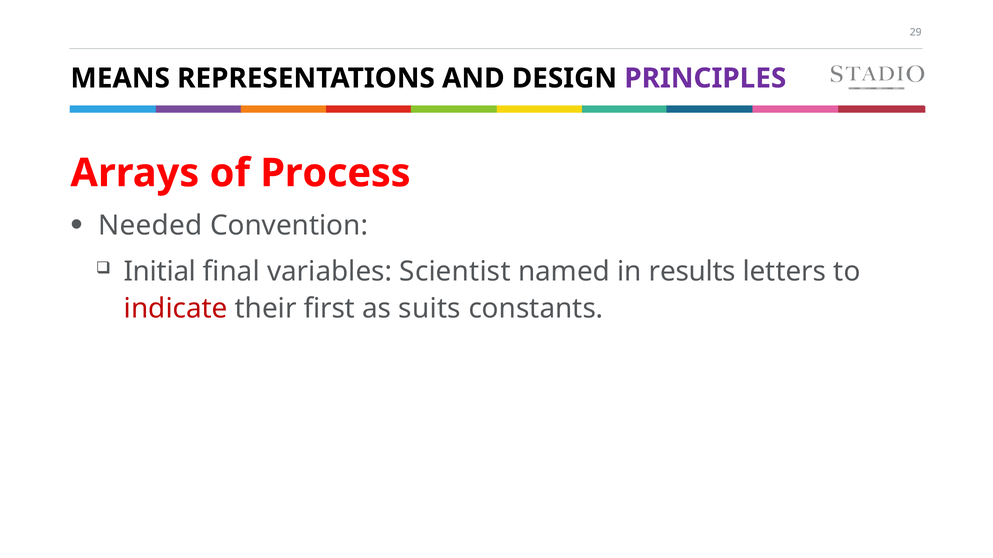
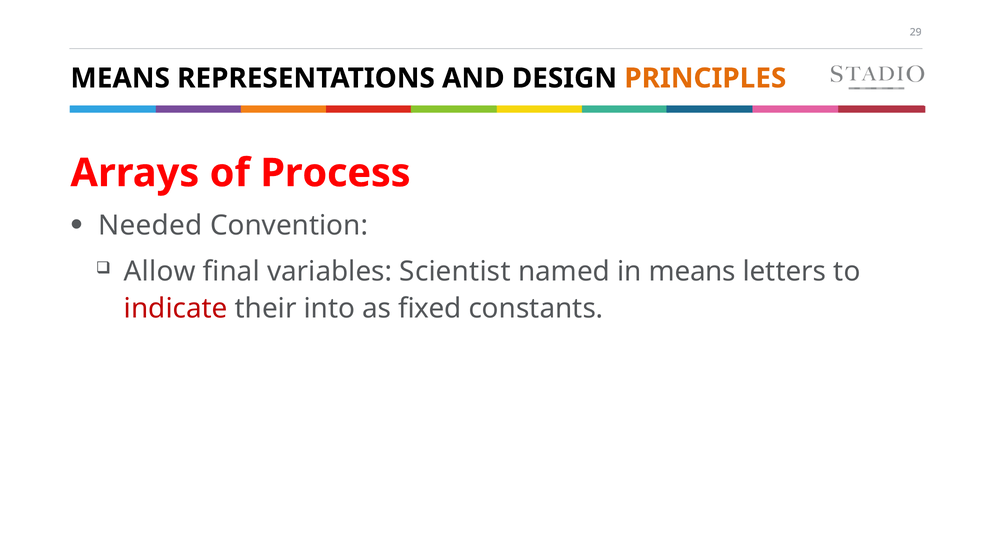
PRINCIPLES colour: purple -> orange (705, 78)
Initial: Initial -> Allow (160, 272)
in results: results -> means (692, 272)
first: first -> into (329, 309)
suits: suits -> fixed (430, 309)
